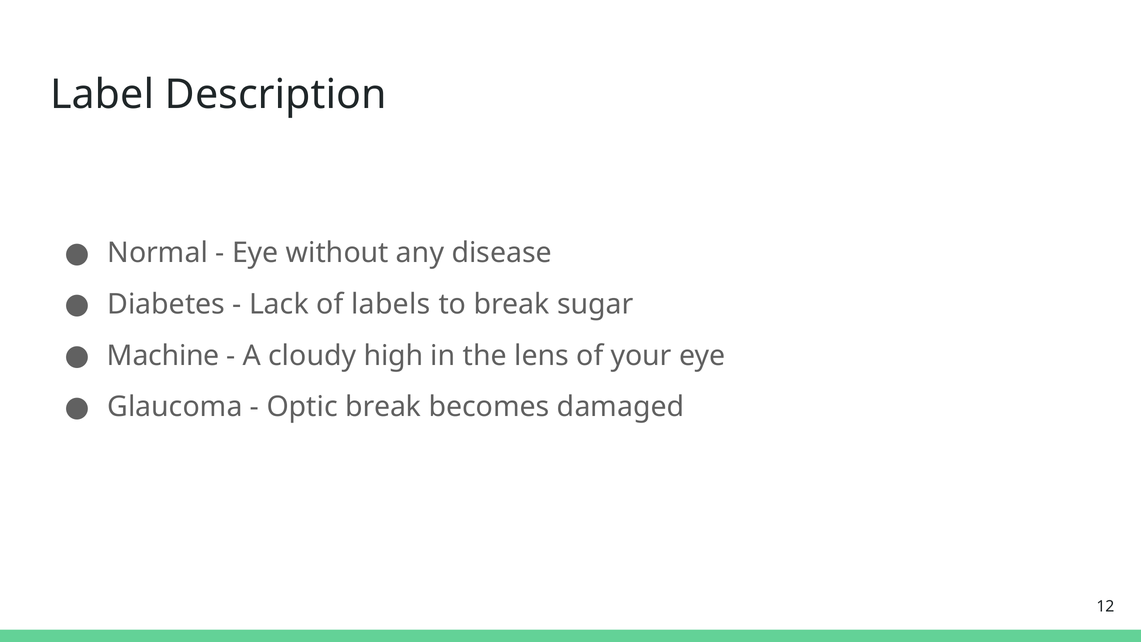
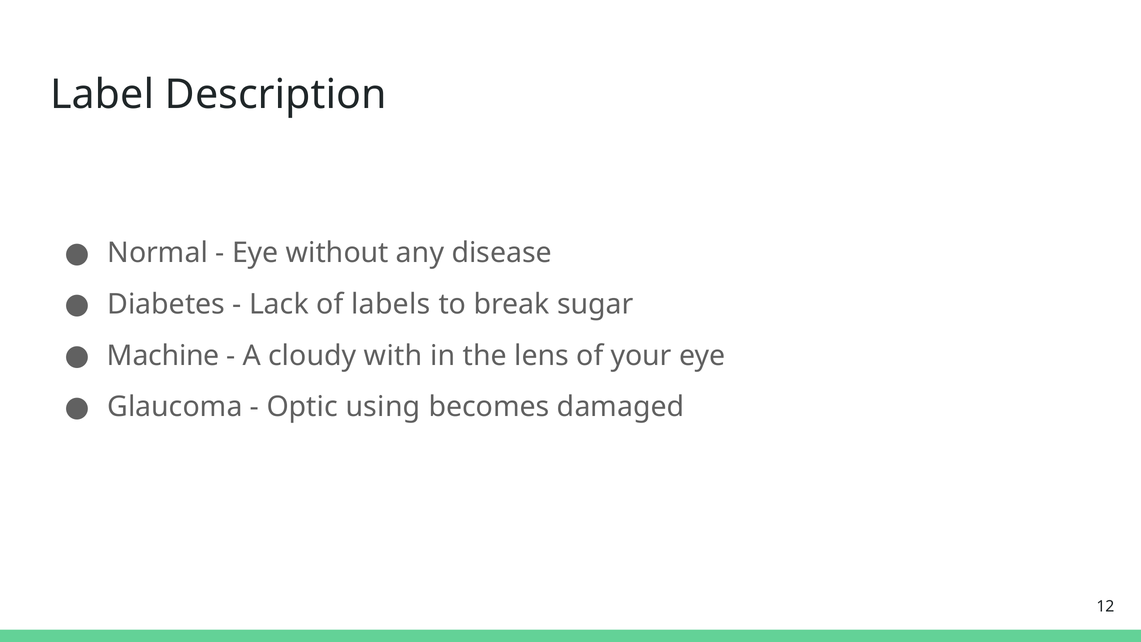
high: high -> with (393, 356)
Optic break: break -> using (383, 407)
